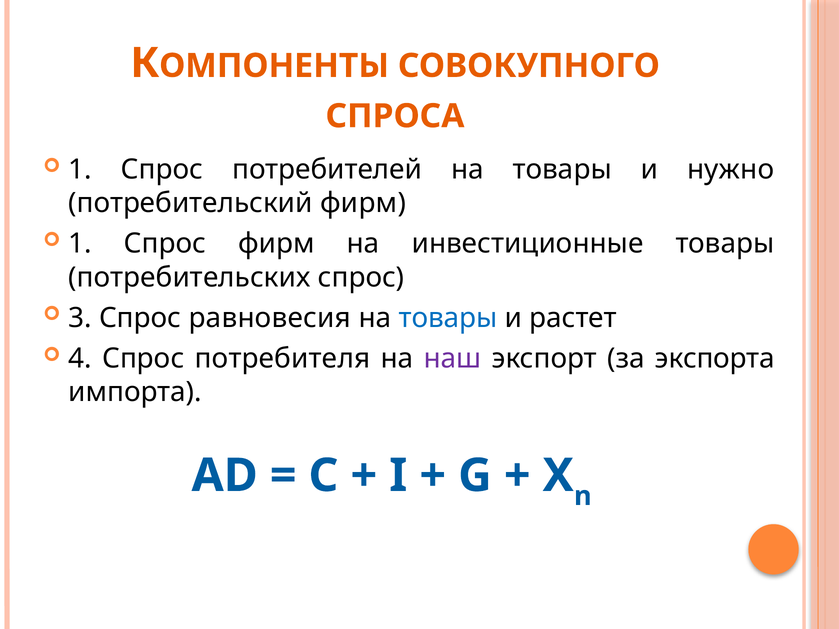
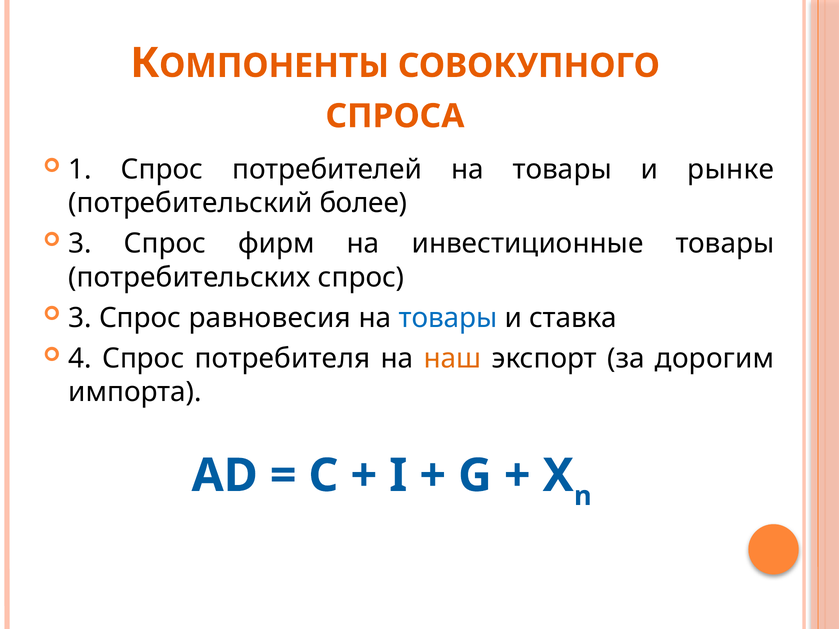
нужно: нужно -> рынке (731, 170)
потребительский фирм: фирм -> более (363, 203)
1: 1 -> 3 (80, 244)
растет: растет -> ставка (573, 318)
наш colour: purple -> orange (453, 359)
экспорта: экспорта -> дорогим (715, 359)
